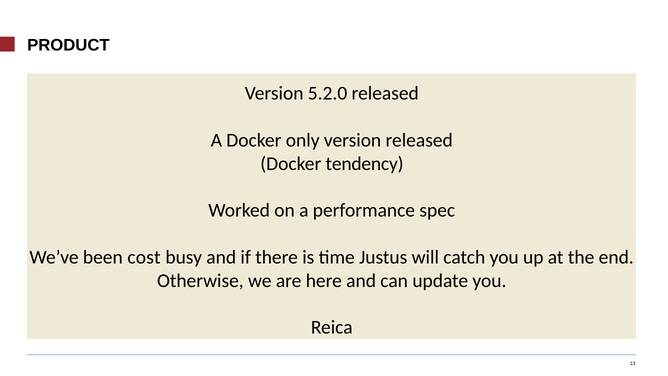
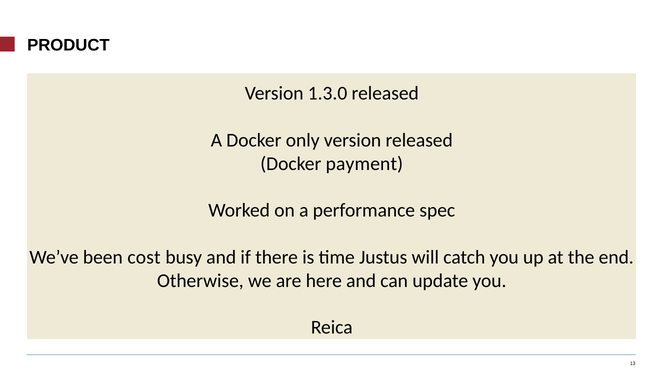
5.2.0: 5.2.0 -> 1.3.0 (328, 93)
tendency: tendency -> payment (364, 164)
